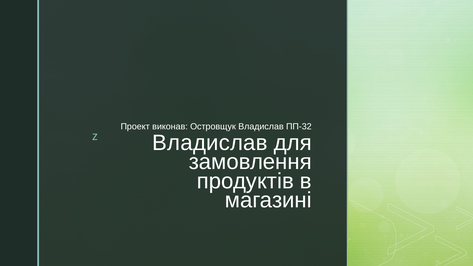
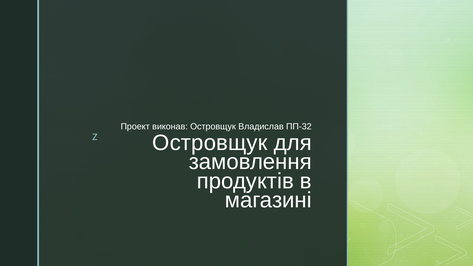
Владислав: Владислав -> Островщук (210, 143)
